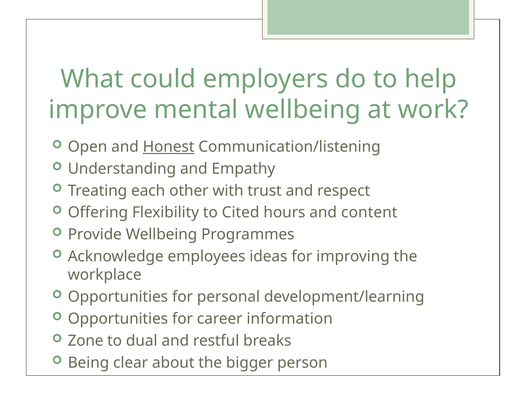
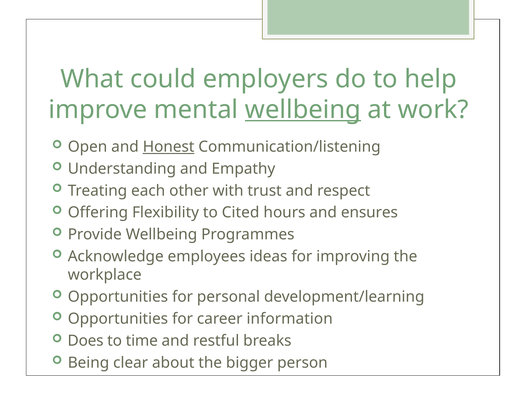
wellbeing underline: none -> present (303, 110)
content: content -> ensures (369, 212)
Zone: Zone -> Does (86, 340)
dual: dual -> time (142, 340)
